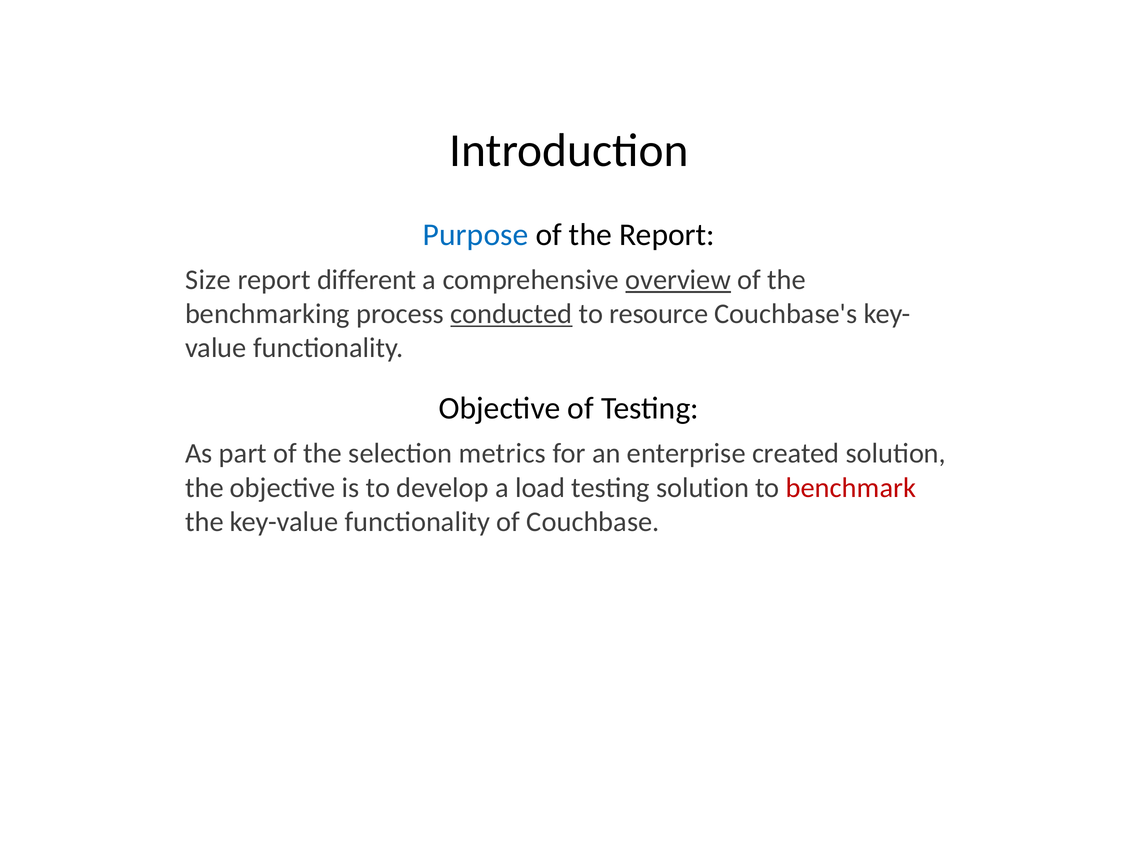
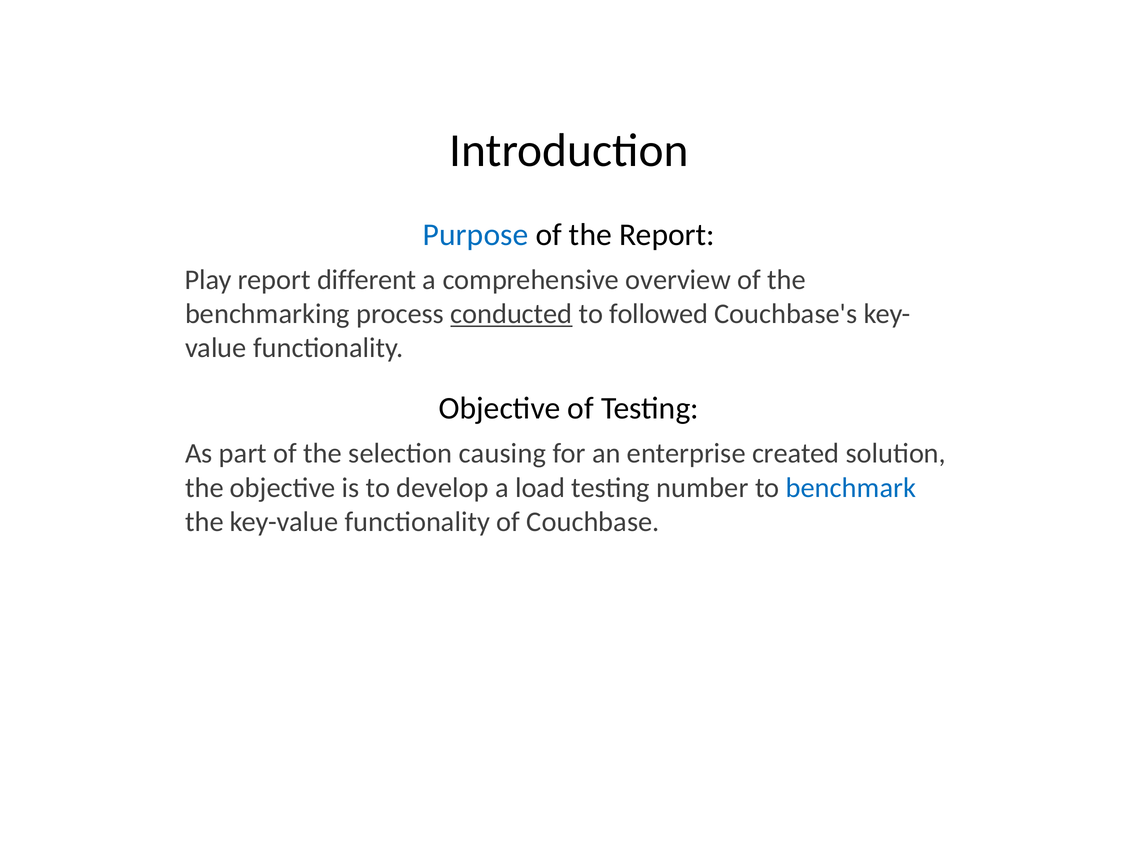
Size: Size -> Play (208, 280)
overview underline: present -> none (678, 280)
resource: resource -> followed (659, 314)
metrics: metrics -> causing (502, 454)
testing solution: solution -> number (702, 488)
benchmark colour: red -> blue (851, 488)
